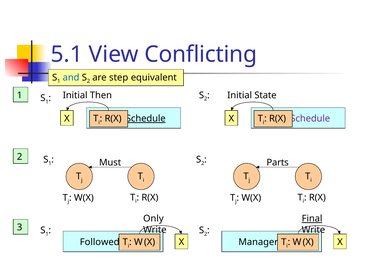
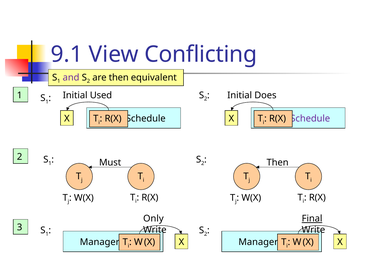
5.1: 5.1 -> 9.1 (67, 54)
and colour: blue -> purple (71, 77)
are step: step -> then (119, 77)
Then: Then -> Used (101, 95)
State: State -> Does (265, 95)
Schedule underline: present -> none (146, 119)
Parts: Parts -> Then (278, 162)
Followed: Followed -> Manager (100, 242)
